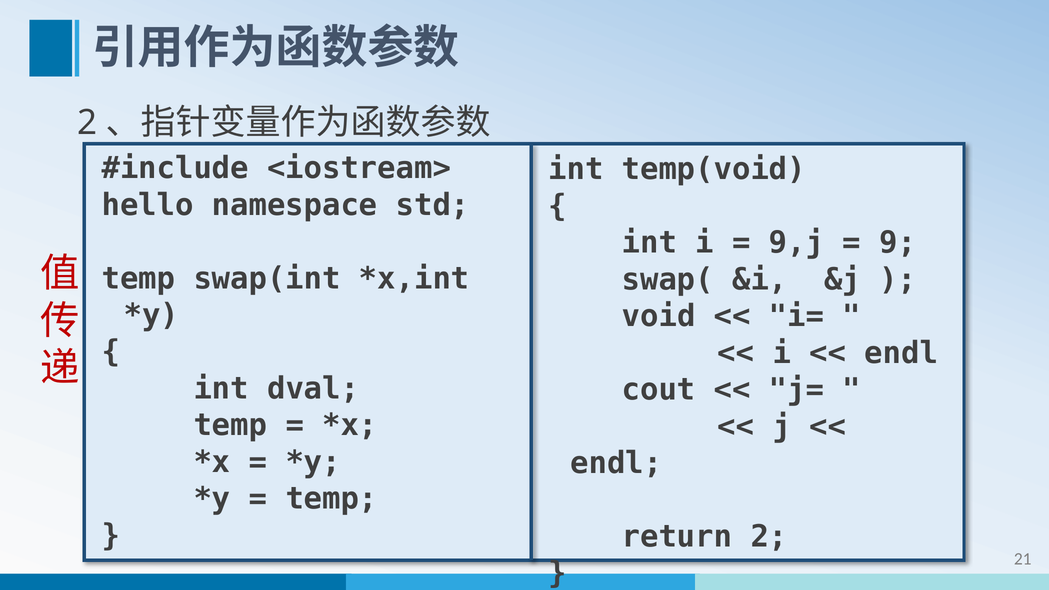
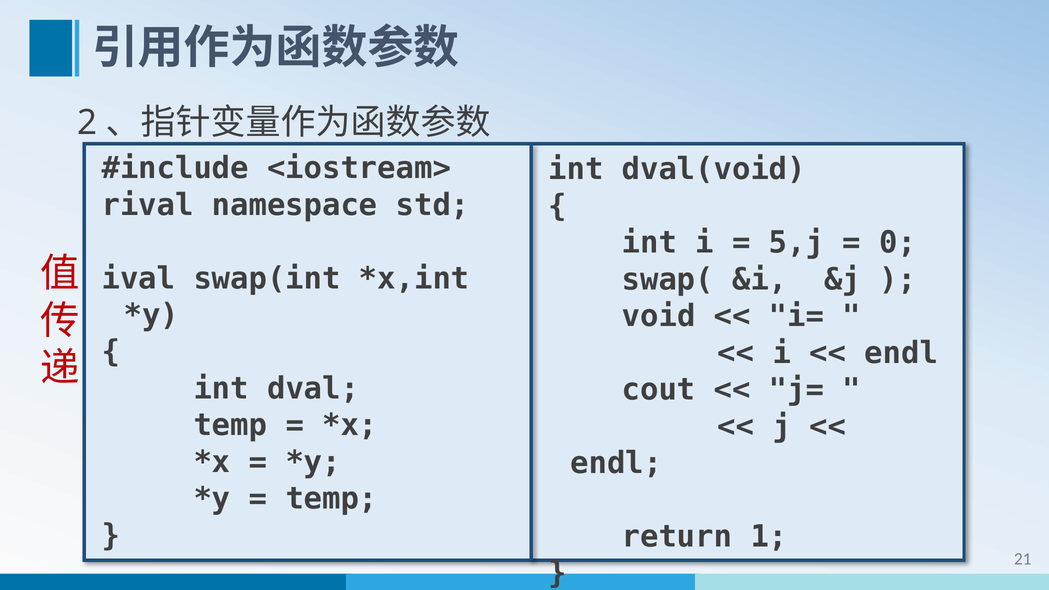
temp(void: temp(void -> dval(void (714, 169)
hello: hello -> rival (148, 205)
9,j: 9,j -> 5,j (797, 243)
9: 9 -> 0 (898, 243)
temp: temp -> ival (138, 279)
return 2: 2 -> 1 (769, 537)
